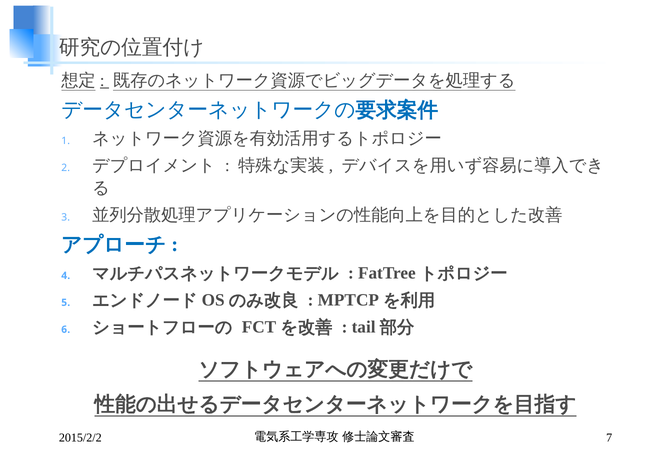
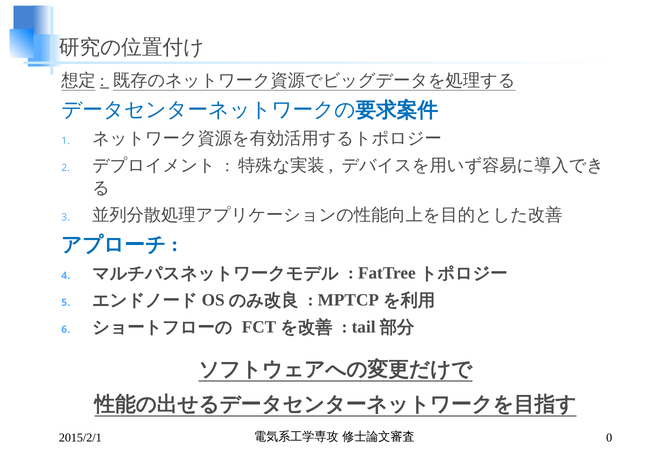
2015/2/2: 2015/2/2 -> 2015/2/1 (80, 437)
7: 7 -> 0 (609, 437)
